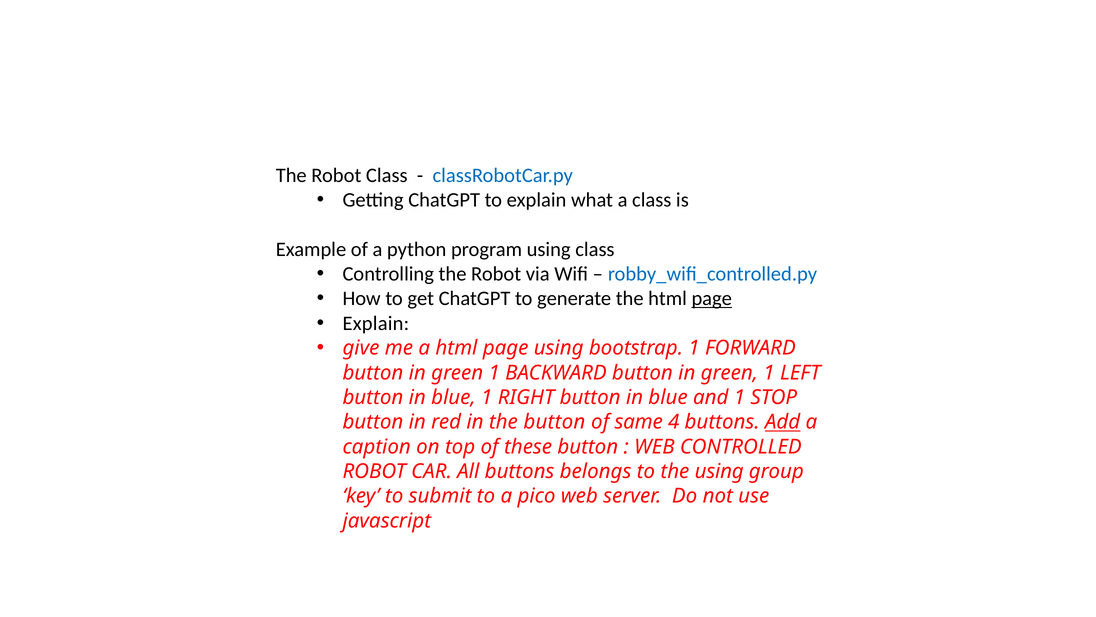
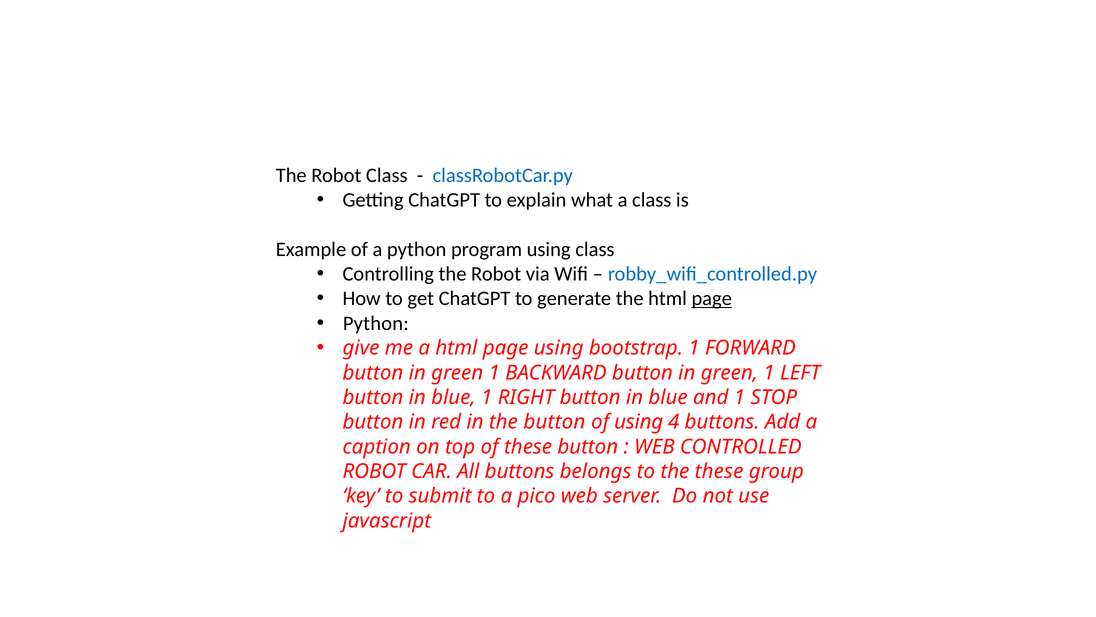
Explain: Explain -> Python (376, 323)
of same: same -> using (639, 422)
Add underline: present -> none (783, 422)
the using: using -> these (719, 471)
